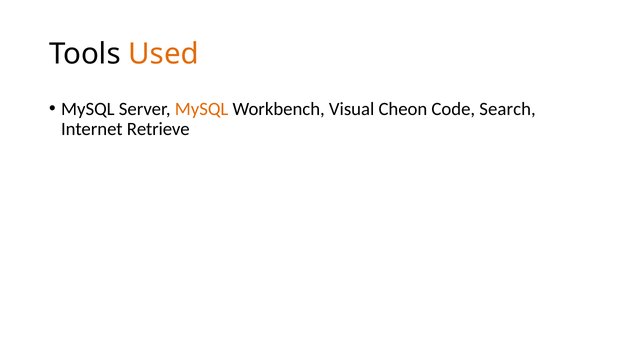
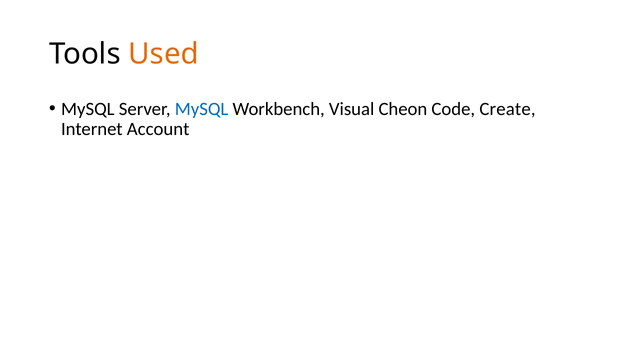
MySQL colour: orange -> blue (202, 109)
Search: Search -> Create (507, 109)
Retrieve: Retrieve -> Account (158, 129)
